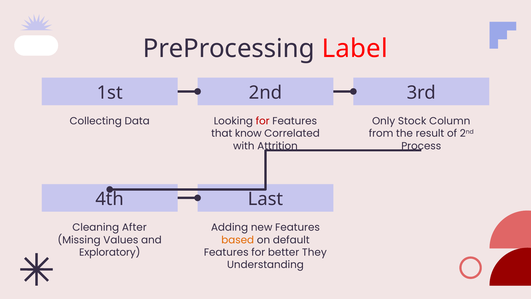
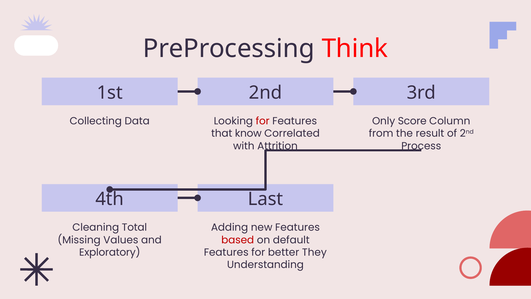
Label: Label -> Think (355, 48)
Stock: Stock -> Score (412, 121)
After: After -> Total (134, 227)
based colour: orange -> red (238, 240)
